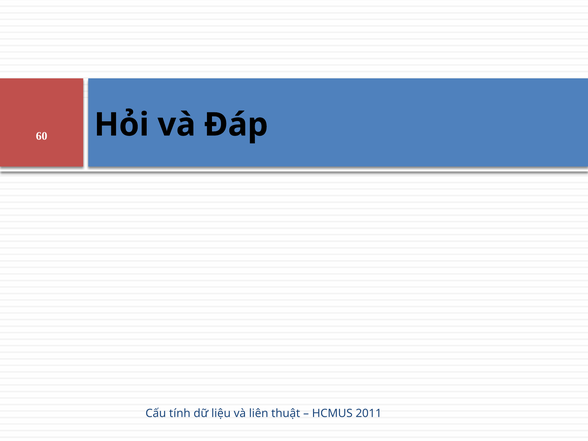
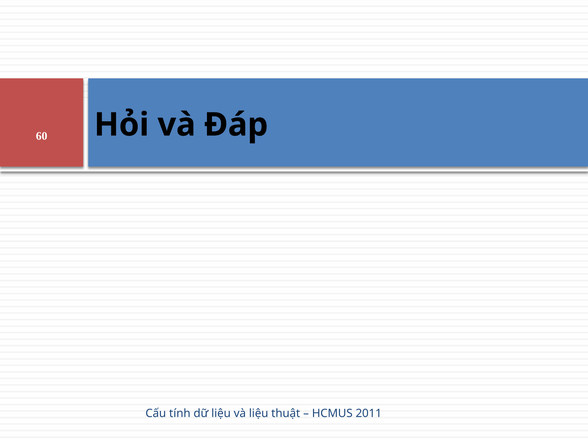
và liên: liên -> liệu (259, 413)
